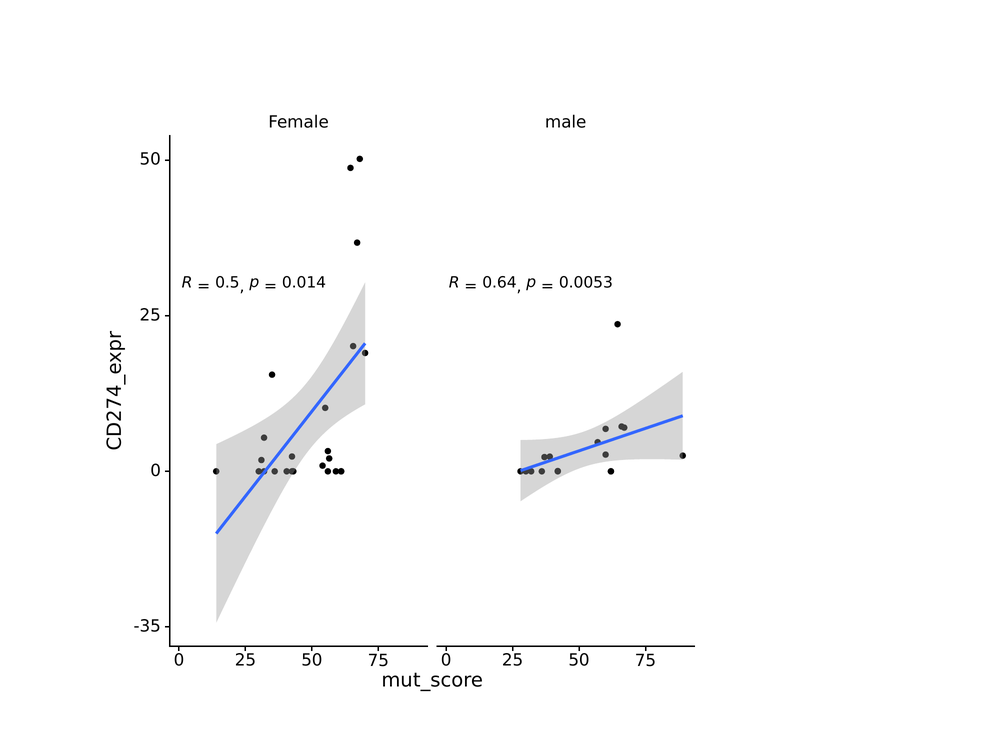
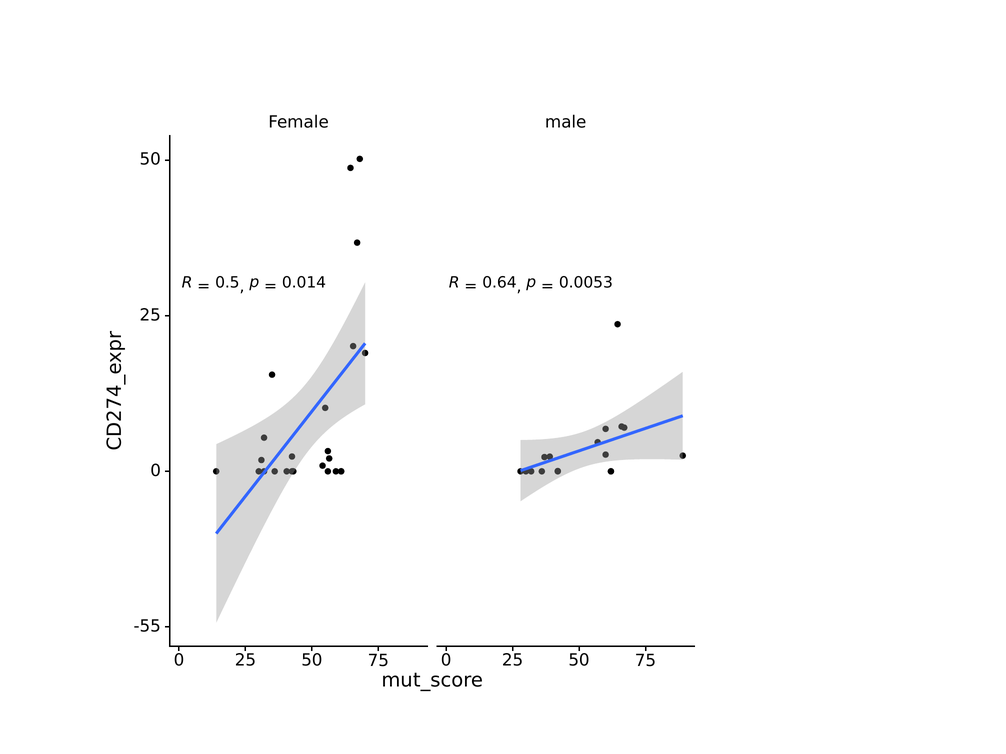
-35: -35 -> -55 (147, 627)
